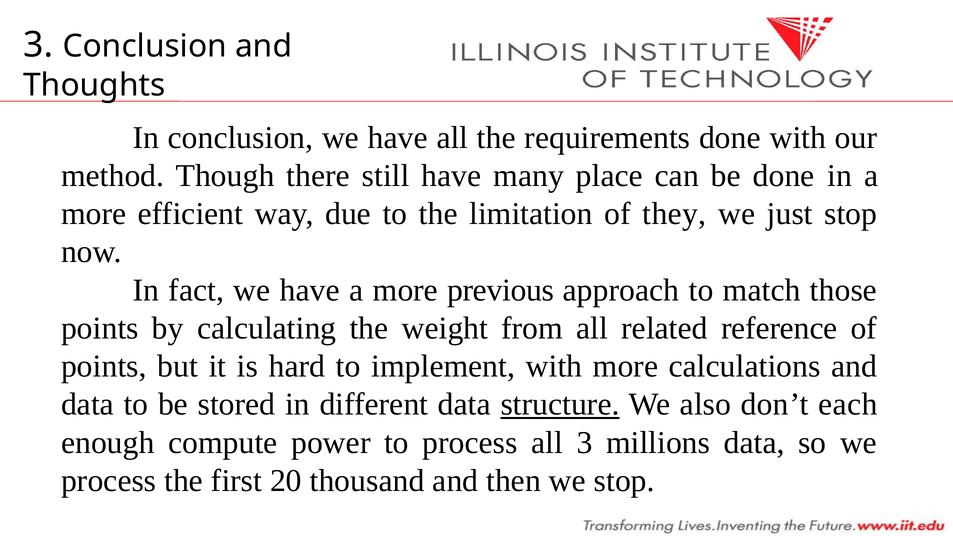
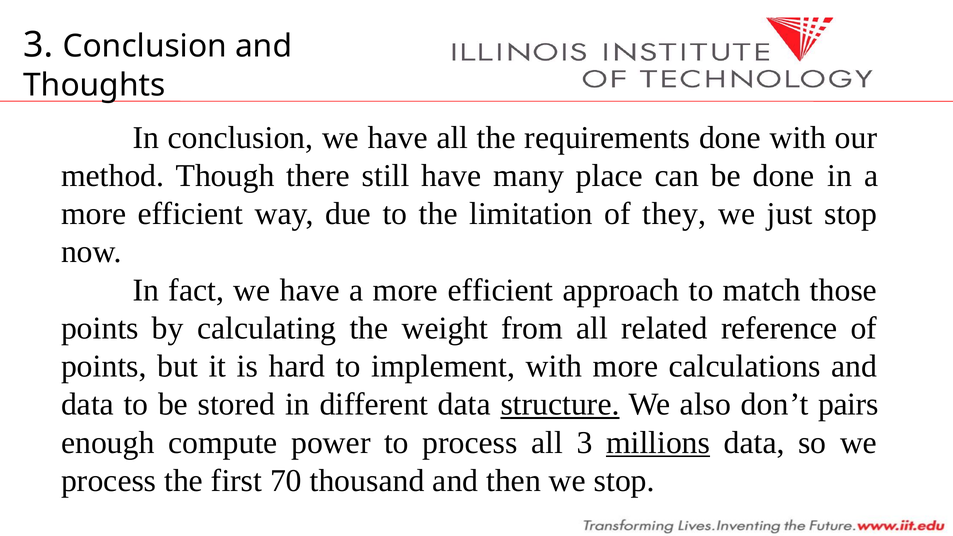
have a more previous: previous -> efficient (500, 290)
each: each -> pairs (848, 404)
millions underline: none -> present (658, 443)
20: 20 -> 70 (286, 481)
